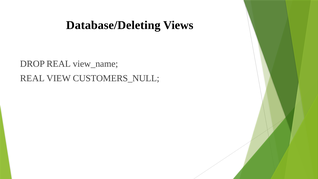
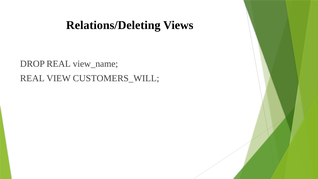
Database/Deleting: Database/Deleting -> Relations/Deleting (113, 25)
CUSTOMERS_NULL: CUSTOMERS_NULL -> CUSTOMERS_WILL (116, 78)
